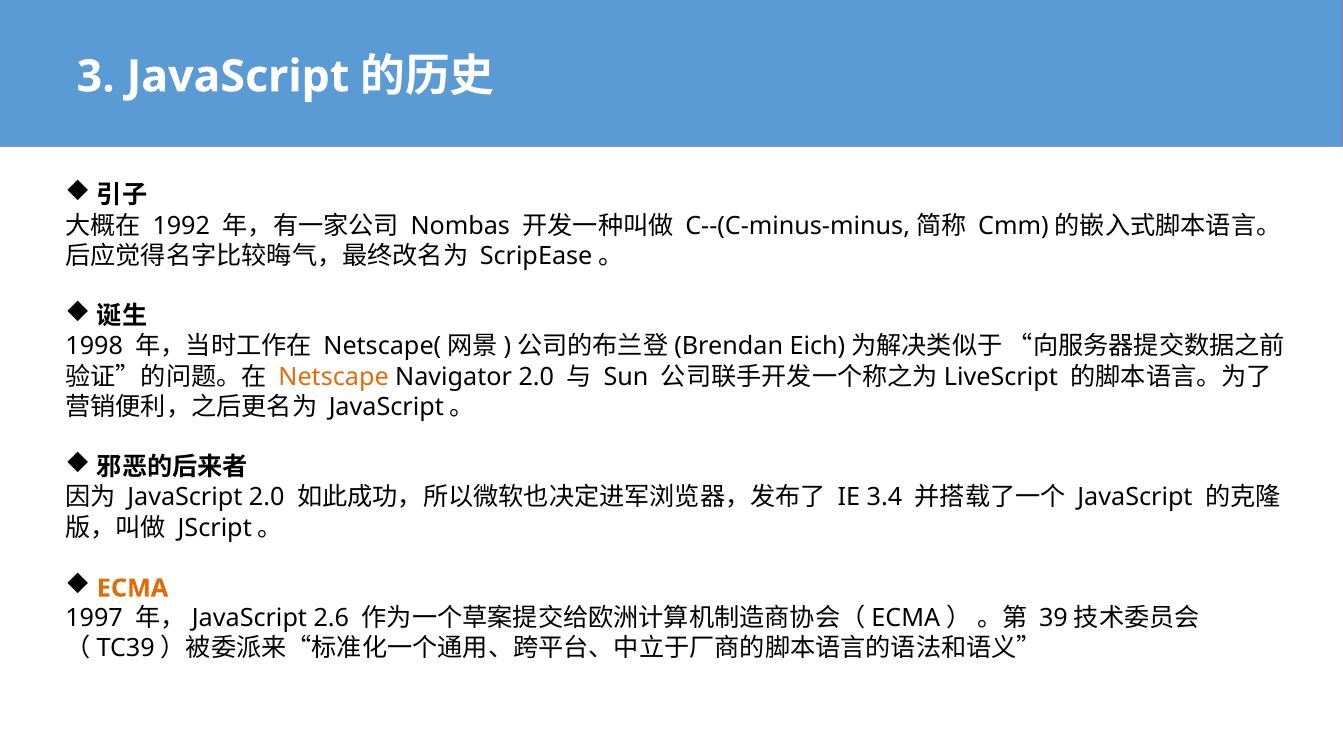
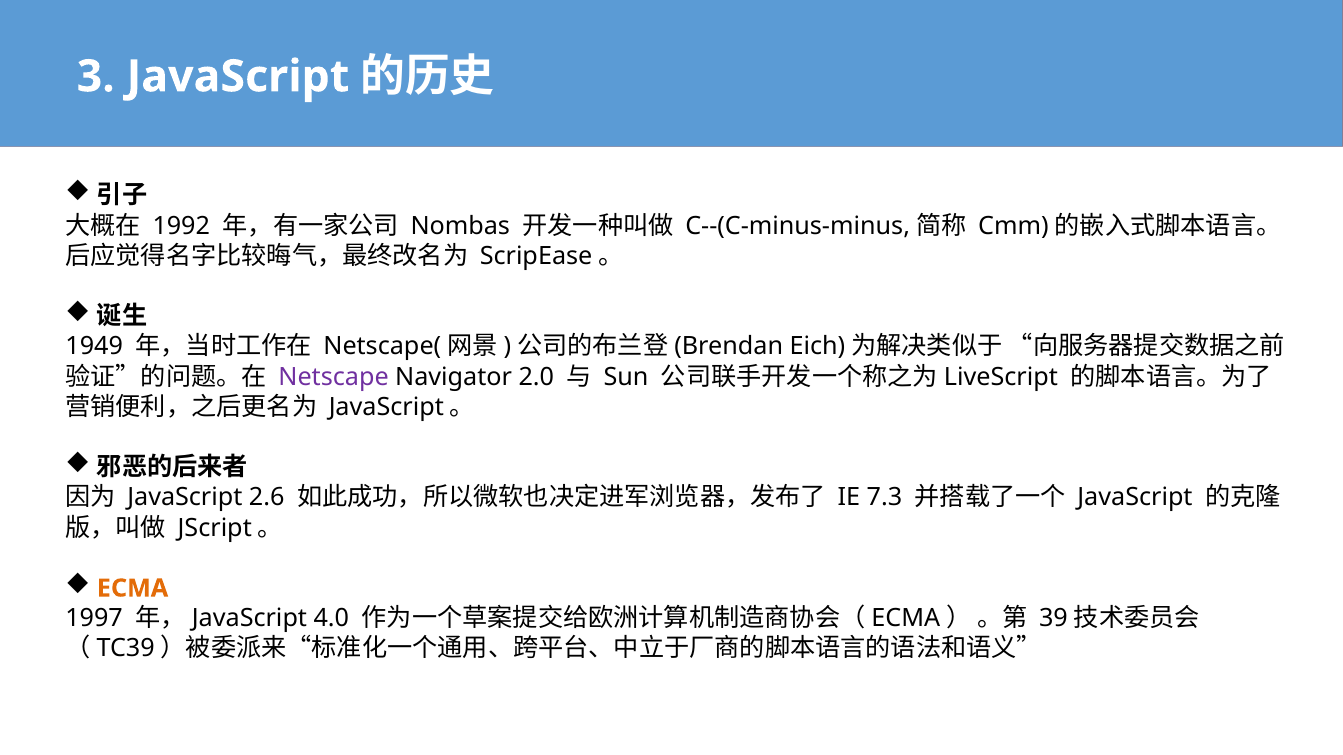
1998: 1998 -> 1949 (94, 347)
Netscape colour: orange -> purple (334, 377)
JavaScript 2.0: 2.0 -> 2.6 (267, 498)
3.4: 3.4 -> 7.3 (884, 498)
2.6: 2.6 -> 4.0 (331, 619)
